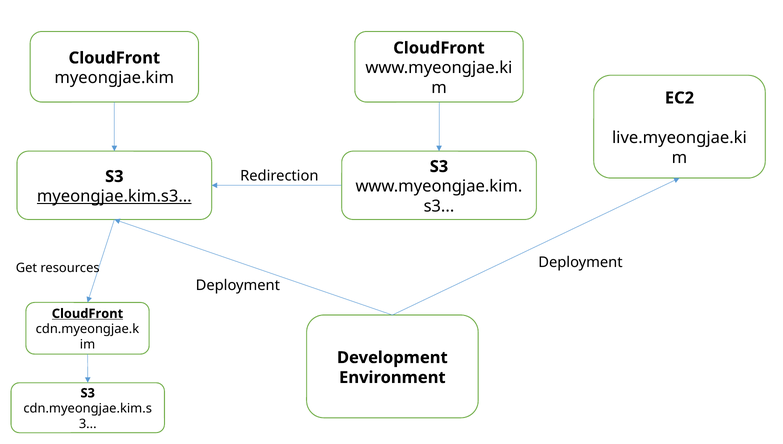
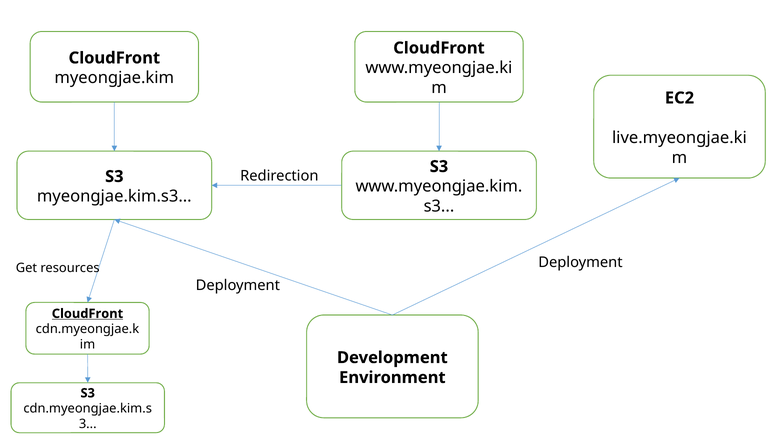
myeongjae.kim.s3 underline: present -> none (114, 196)
